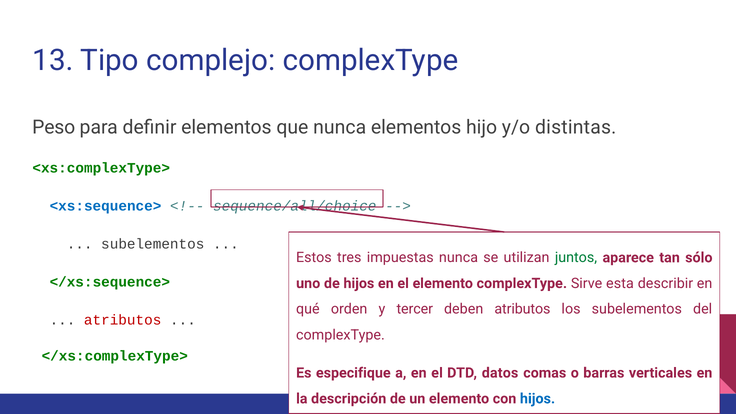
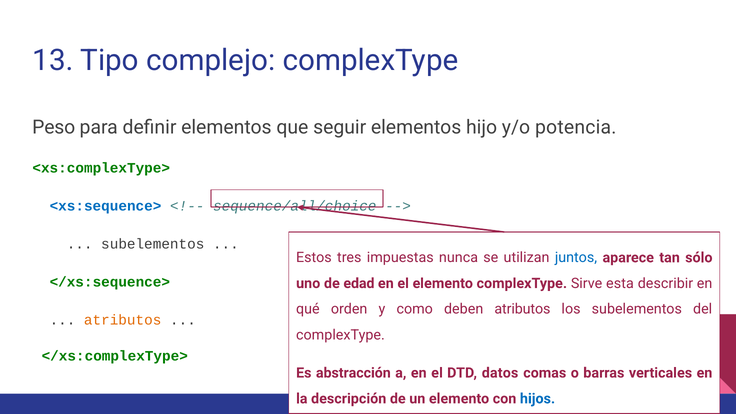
que nunca: nunca -> seguir (340, 127)
distintas: distintas -> potencia (576, 127)
juntos colour: green -> blue (576, 258)
de hijos: hijos -> edad (359, 283)
tercer: tercer -> como (415, 309)
atributos colour: red -> orange (123, 320)
especifique: especifique -> abstracción (353, 373)
